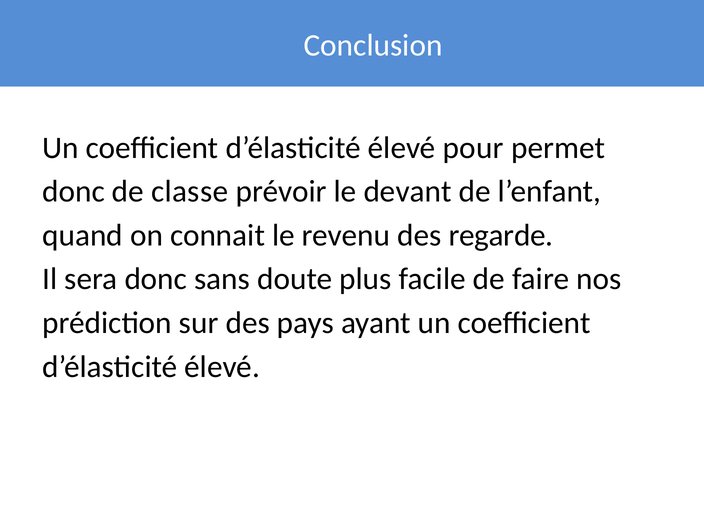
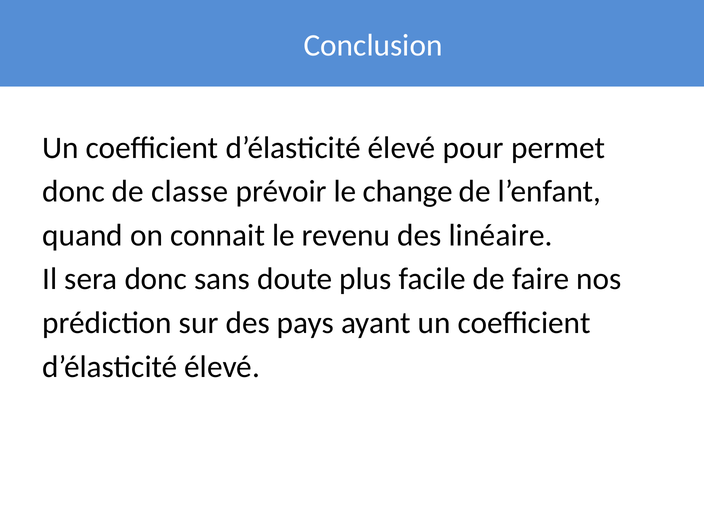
devant: devant -> change (408, 192)
regarde: regarde -> linéaire (501, 235)
